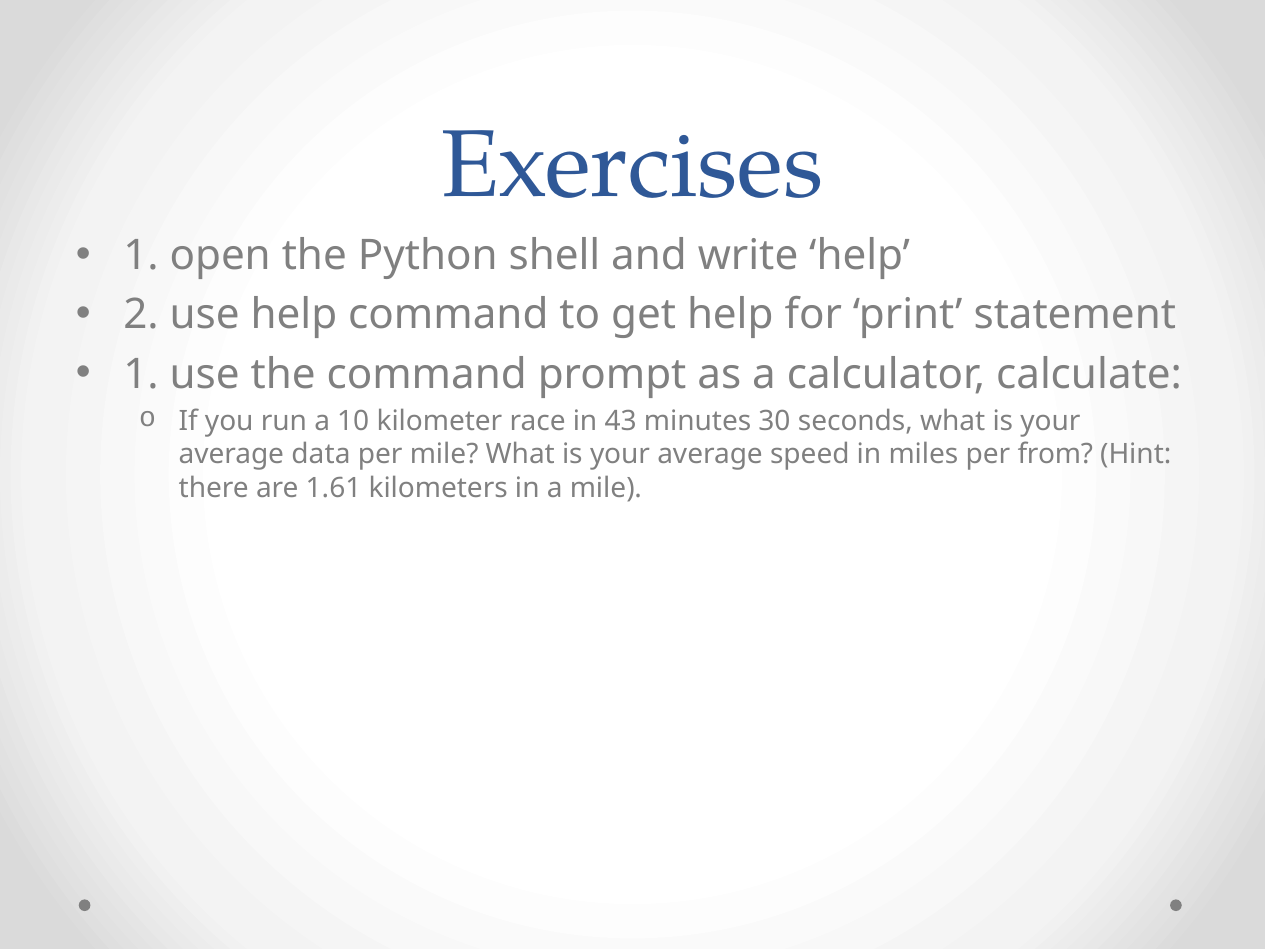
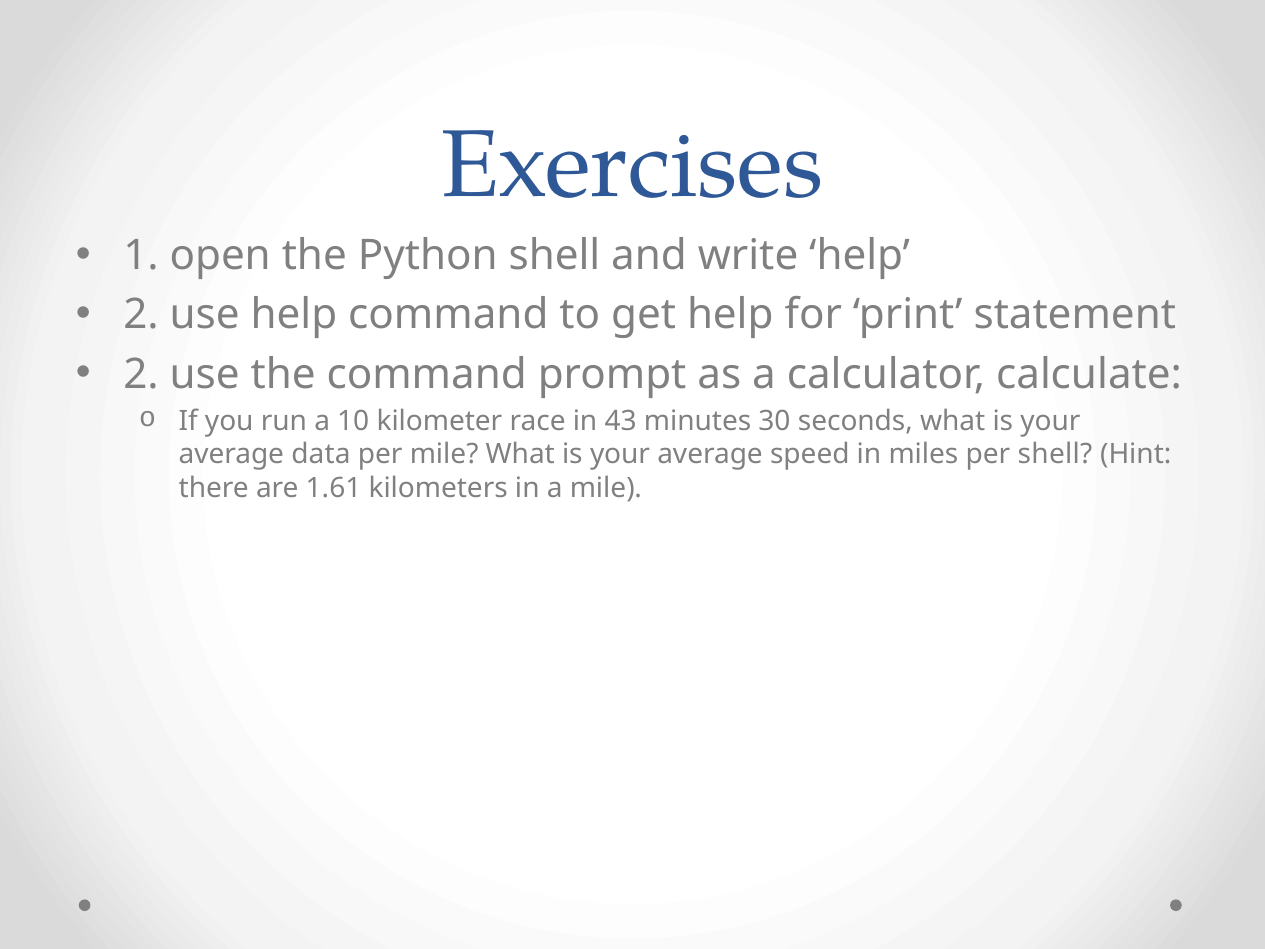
1: 1 -> 2 (141, 374)
per from: from -> shell (1055, 454)
